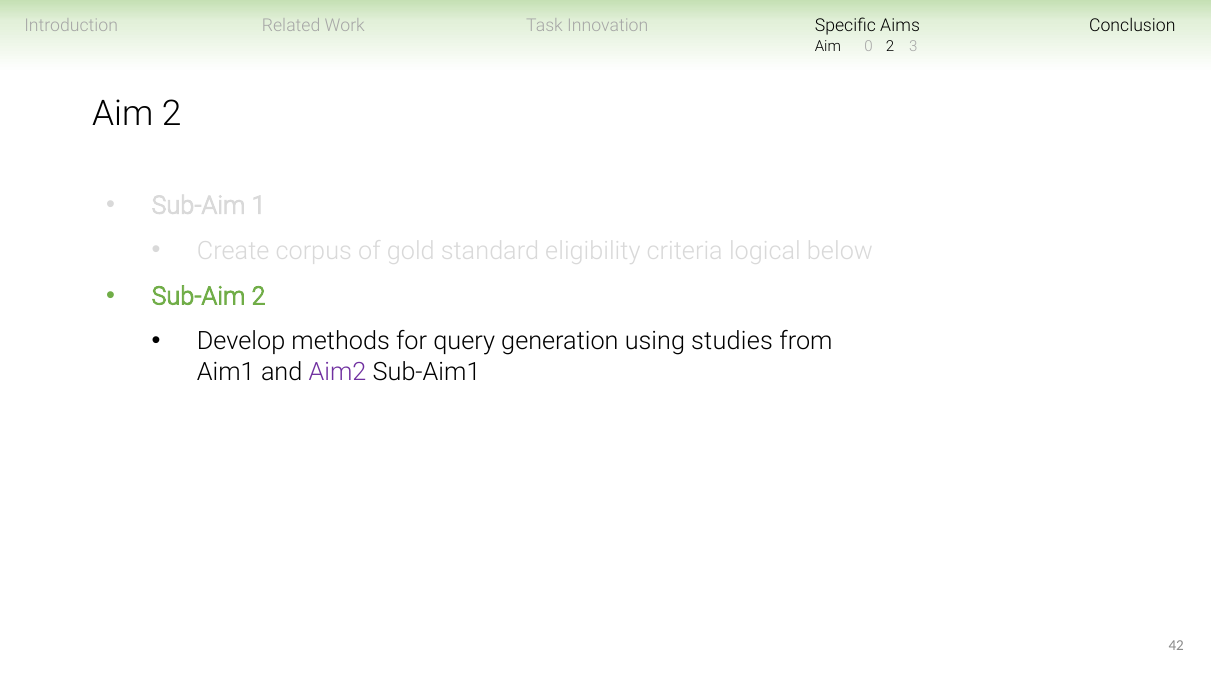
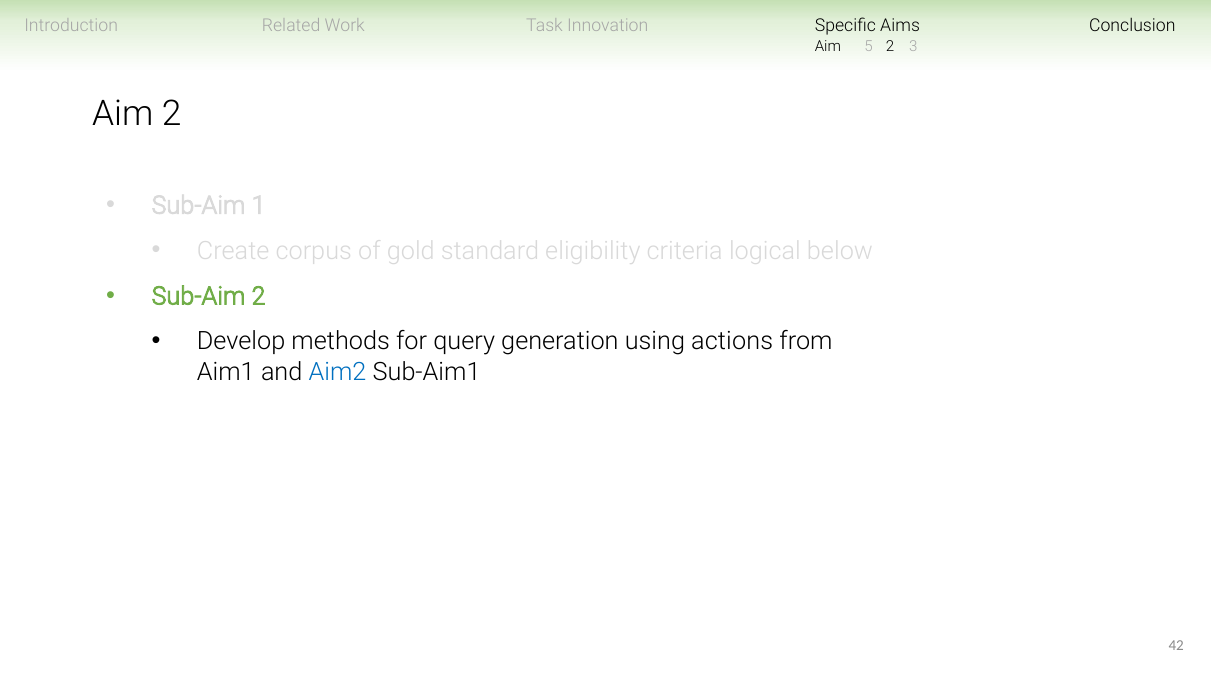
0: 0 -> 5 (869, 47)
studies: studies -> actions (732, 342)
Aim2 colour: purple -> blue (338, 372)
